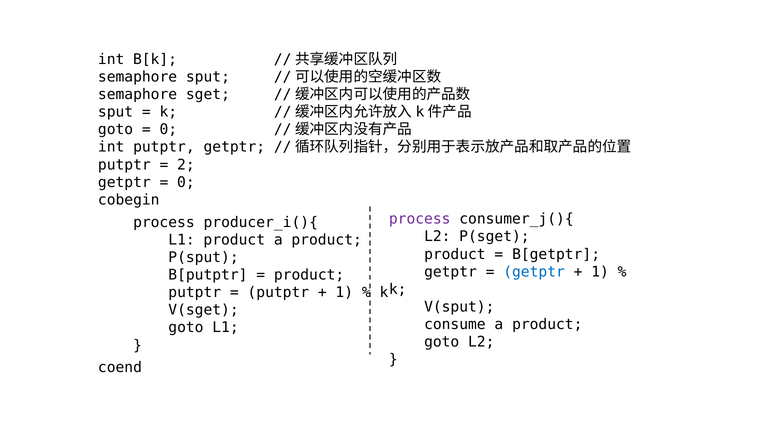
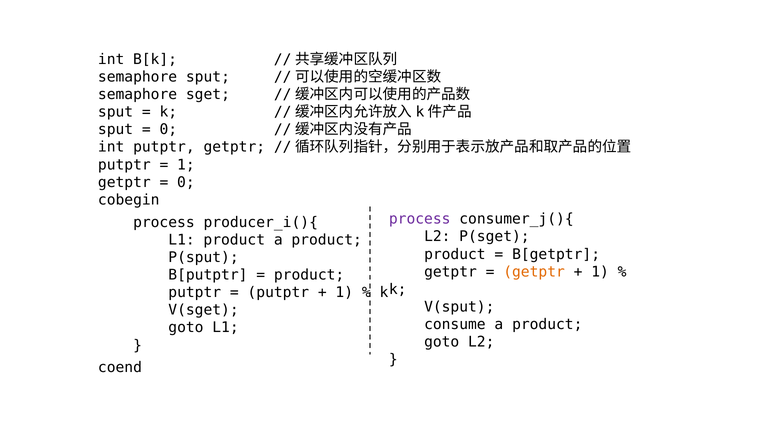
goto: goto -> sput (116, 130)
2: 2 -> 1 (186, 165)
getptr colour: blue -> orange (534, 272)
